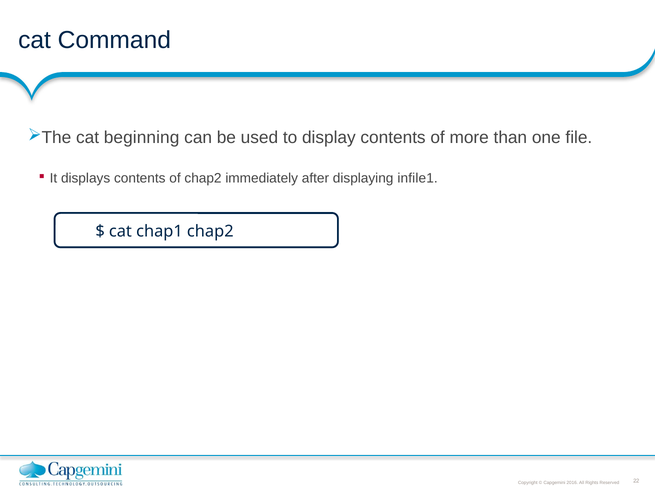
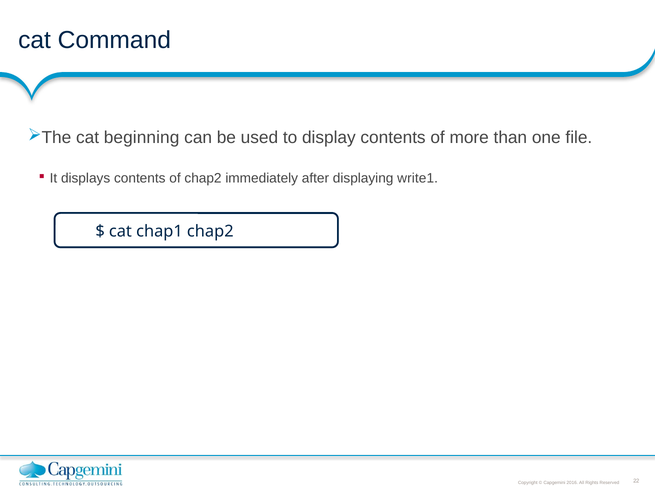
infile1: infile1 -> write1 (418, 179)
